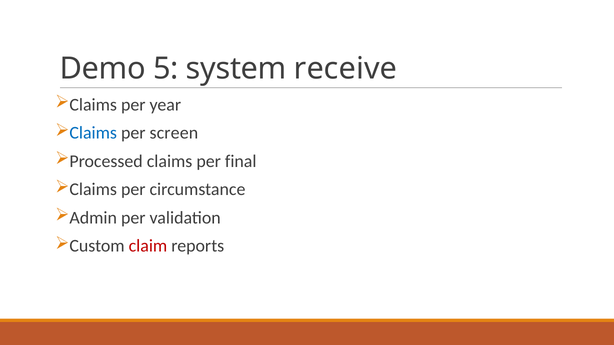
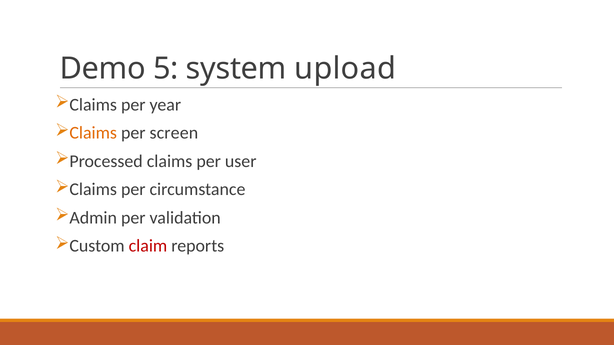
receive: receive -> upload (345, 69)
Claims colour: blue -> orange (93, 133)
final: final -> user (241, 161)
